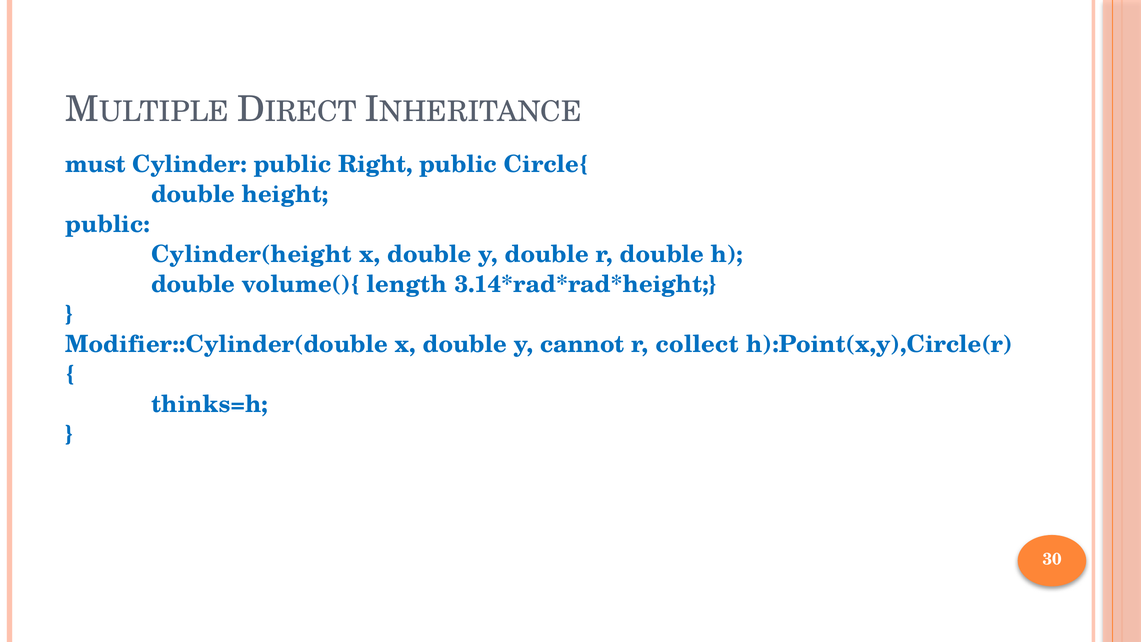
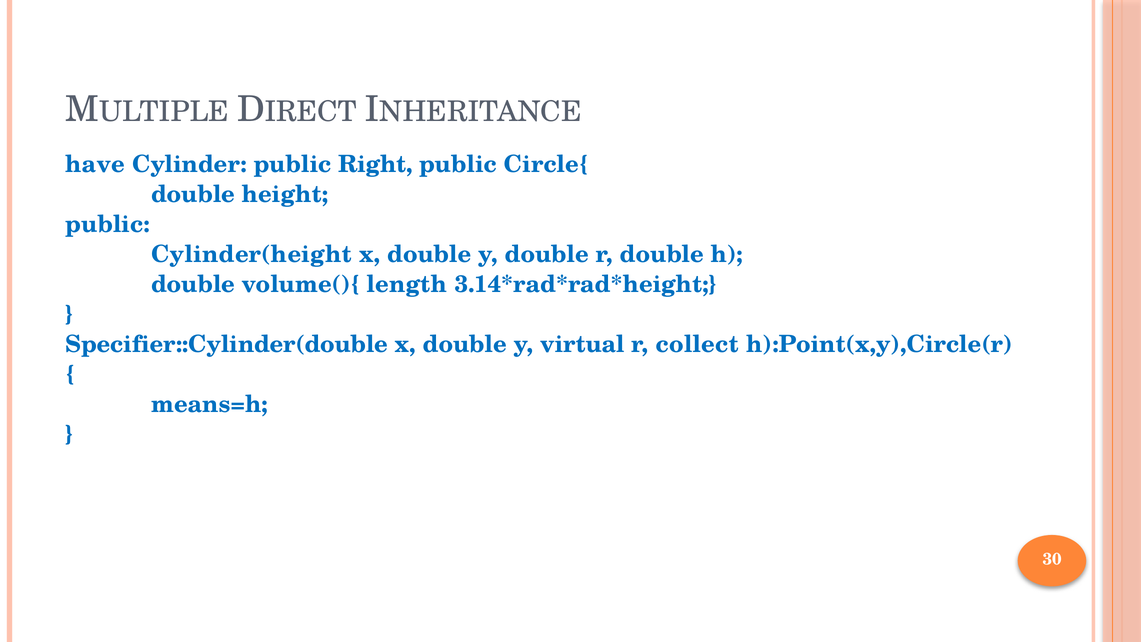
must: must -> have (95, 164)
Modifier::Cylinder(double: Modifier::Cylinder(double -> Specifier::Cylinder(double (227, 344)
cannot: cannot -> virtual (582, 344)
thinks=h: thinks=h -> means=h (210, 404)
